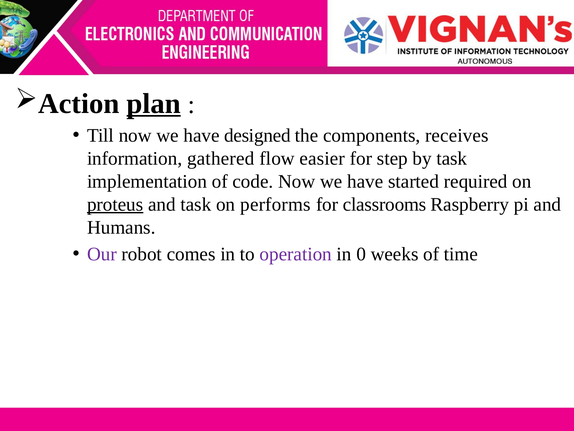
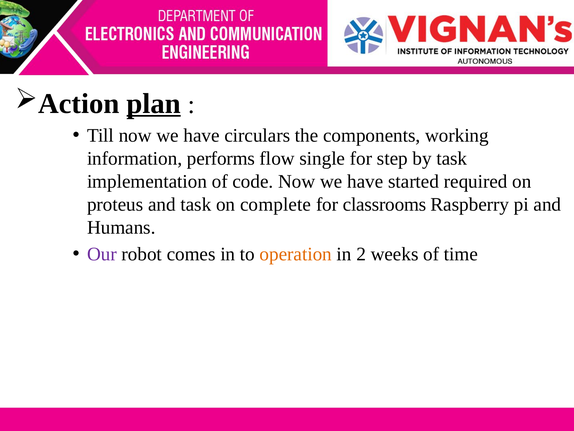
designed: designed -> circulars (257, 135)
receives: receives -> working (457, 135)
gathered: gathered -> performs (221, 158)
easier: easier -> single (322, 158)
proteus underline: present -> none (115, 204)
performs: performs -> complete (276, 204)
operation colour: purple -> orange (296, 254)
0: 0 -> 2 (361, 254)
